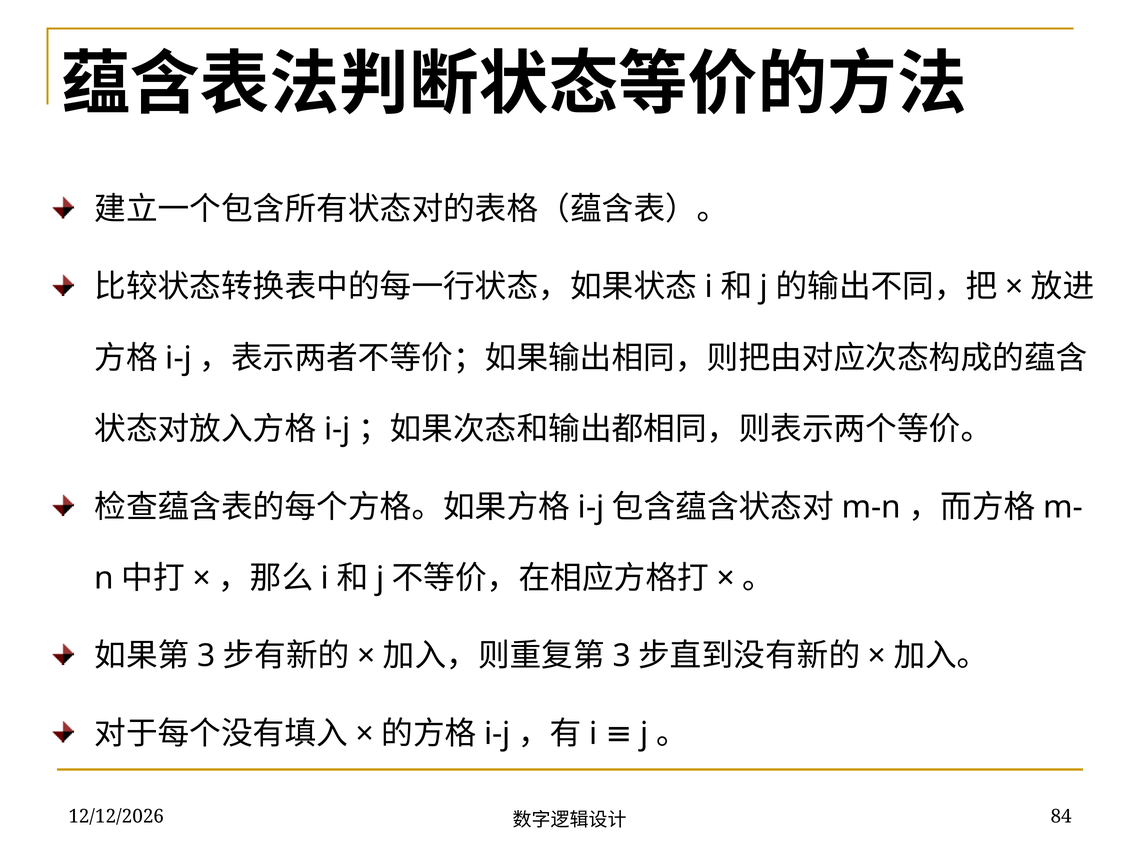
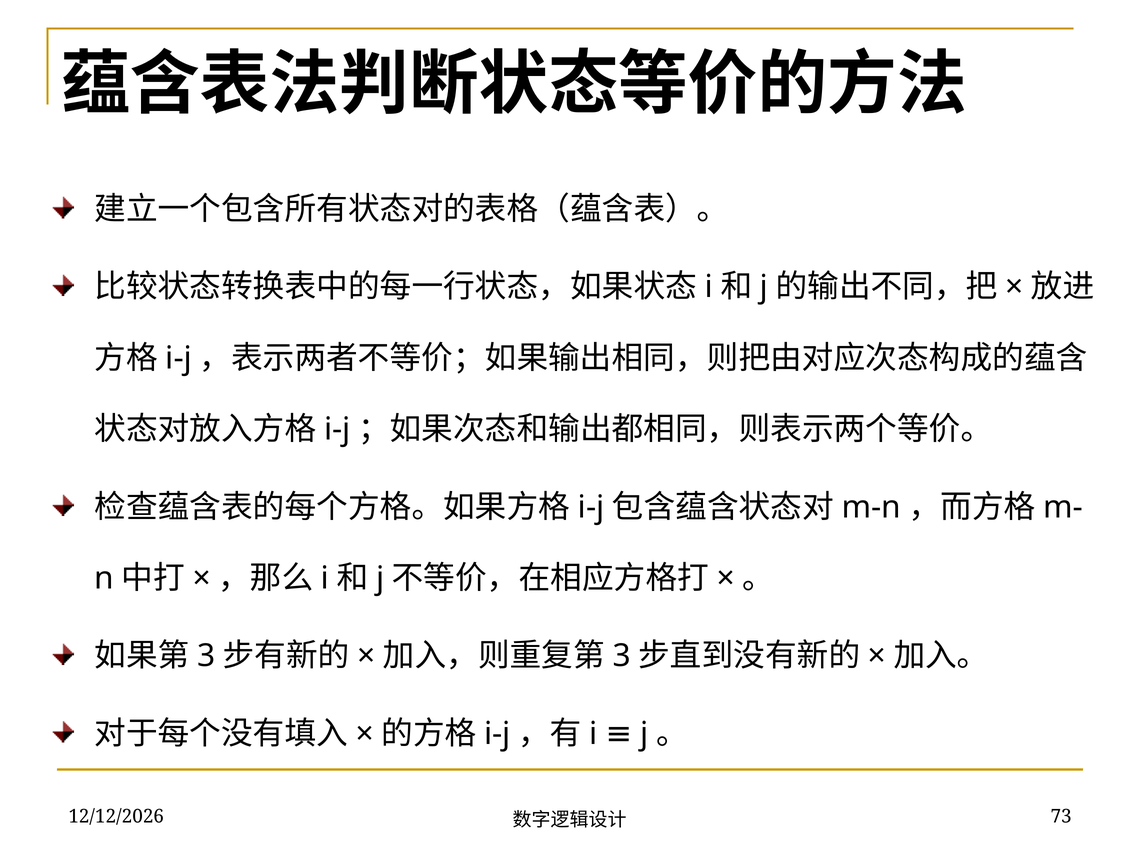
84: 84 -> 73 (1061, 817)
